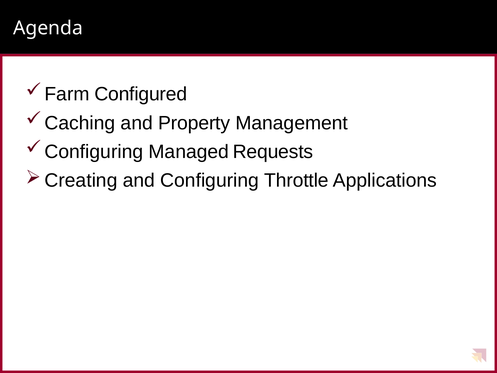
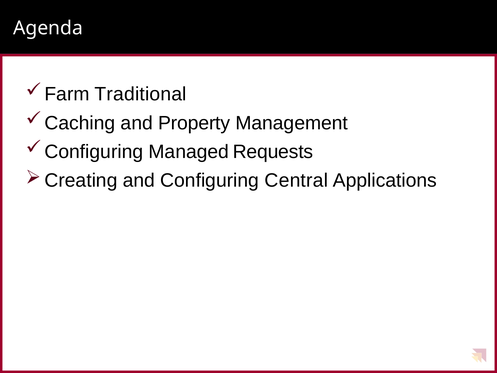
Configured: Configured -> Traditional (141, 94)
Throttle: Throttle -> Central (296, 180)
